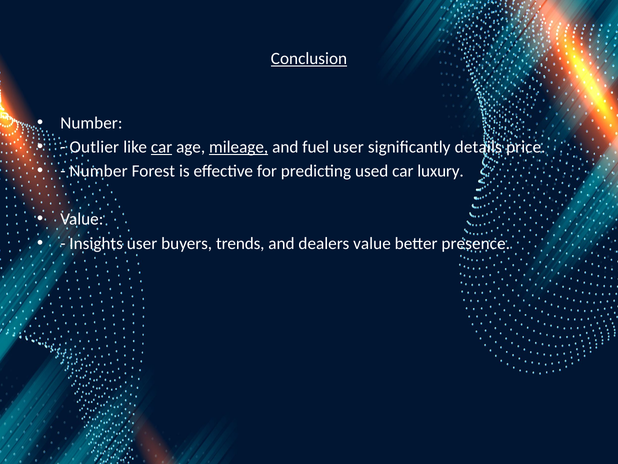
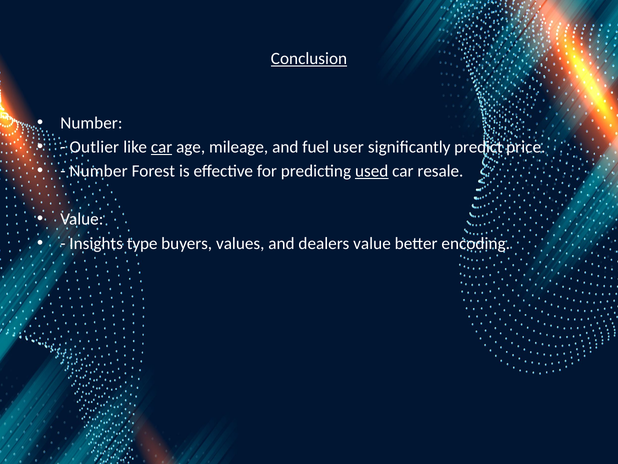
mileage underline: present -> none (239, 147)
details: details -> predict (478, 147)
used underline: none -> present (372, 171)
luxury: luxury -> resale (440, 171)
Insights user: user -> type (142, 243)
trends: trends -> values (240, 243)
presence: presence -> encoding (476, 243)
